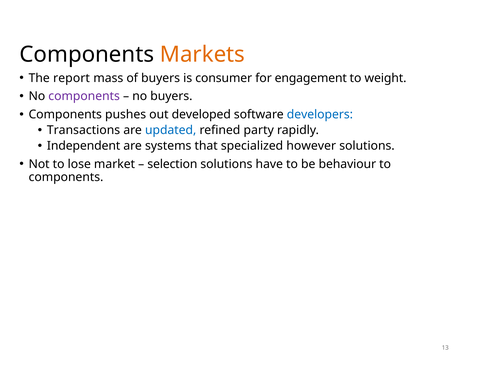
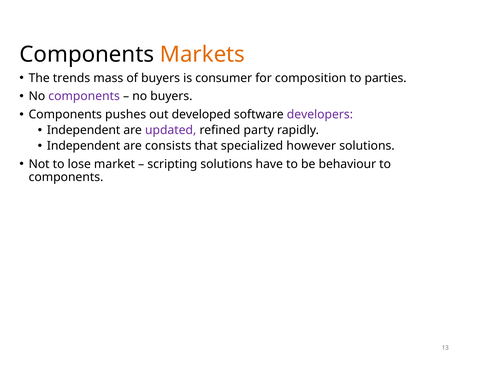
report: report -> trends (72, 78)
engagement: engagement -> composition (311, 78)
weight: weight -> parties (386, 78)
developers colour: blue -> purple (320, 115)
Transactions: Transactions -> Independent (84, 130)
updated colour: blue -> purple (171, 130)
systems: systems -> consists (168, 146)
selection: selection -> scripting (172, 164)
